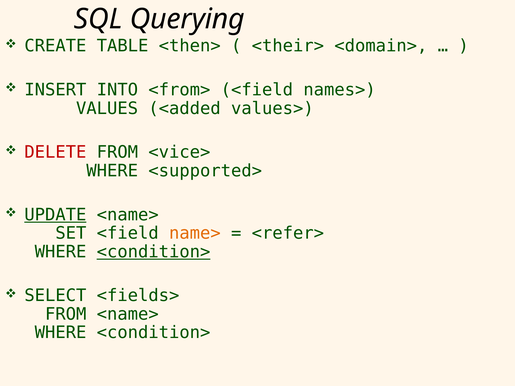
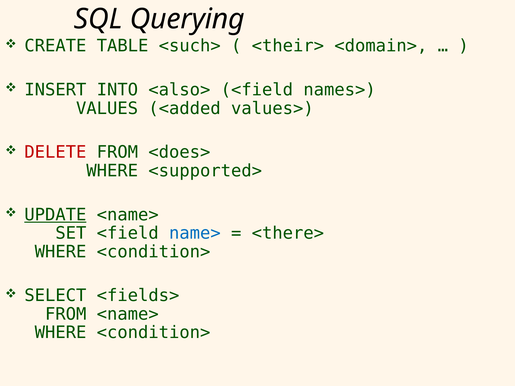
<then>: <then> -> <such> (190, 46)
<from>: <from> -> <also> (179, 90)
<vice>: <vice> -> <does> (179, 152)
name> colour: orange -> blue (195, 233)
<refer>: <refer> -> <there> (288, 233)
<condition> underline: present -> none (154, 252)
